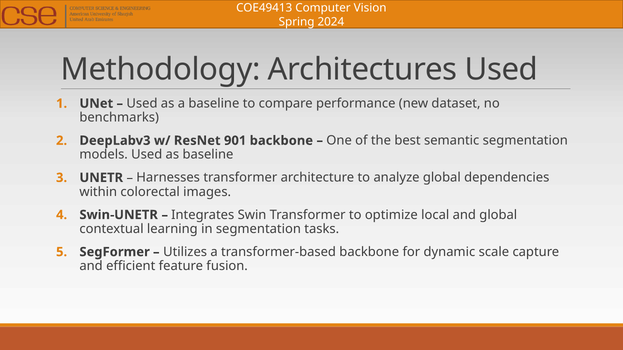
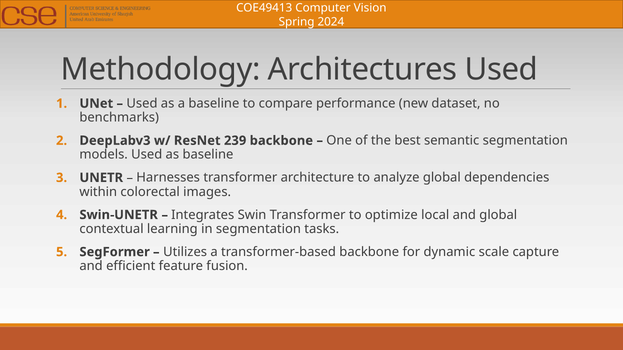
901: 901 -> 239 (235, 141)
